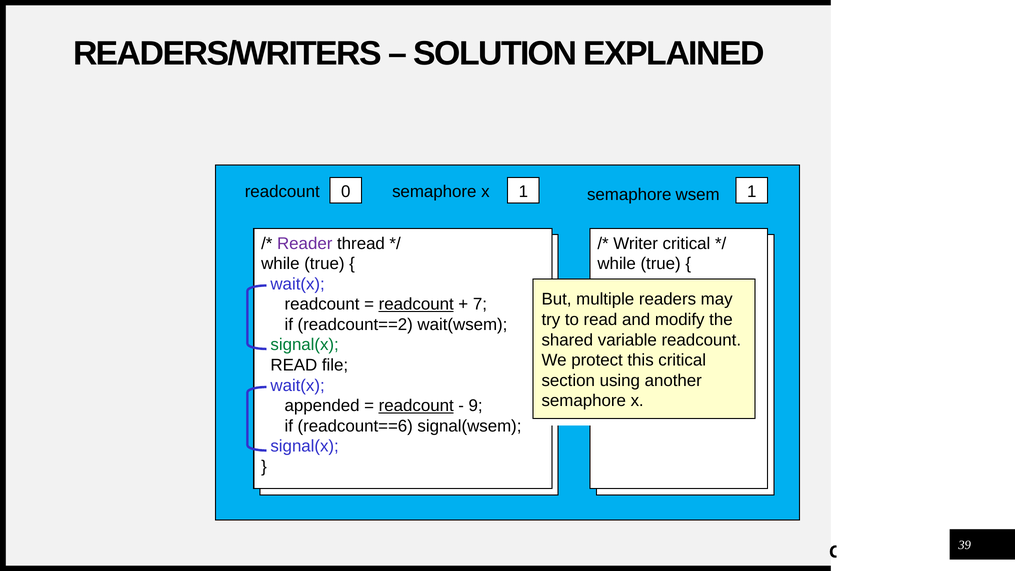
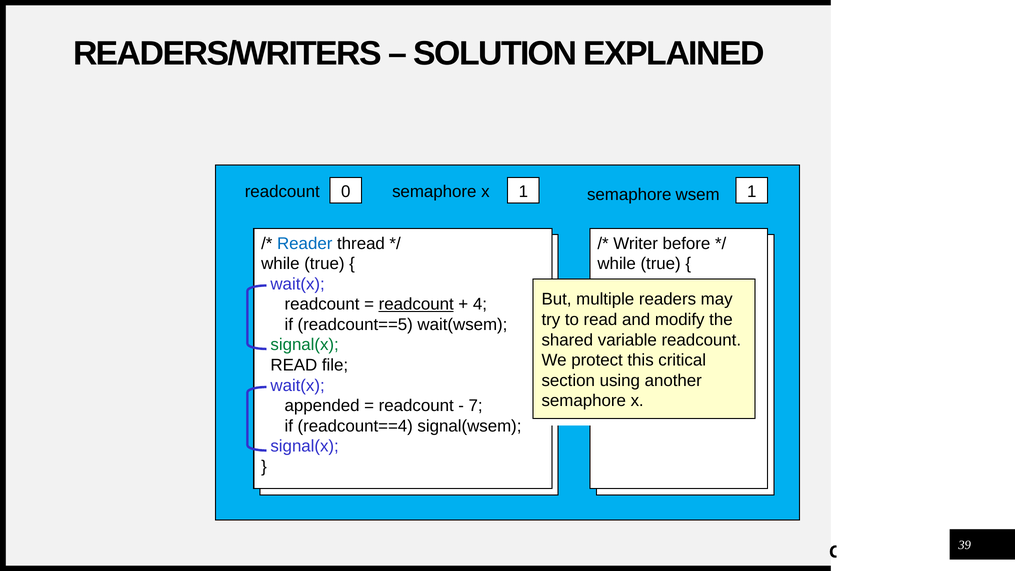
Reader colour: purple -> blue (305, 243)
Writer critical: critical -> before (686, 243)
7: 7 -> 4 (480, 304)
readcount==2: readcount==2 -> readcount==5 (355, 325)
readcount underline: present -> none (416, 406)
9: 9 -> 7 (476, 406)
readcount==6: readcount==6 -> readcount==4 (355, 426)
